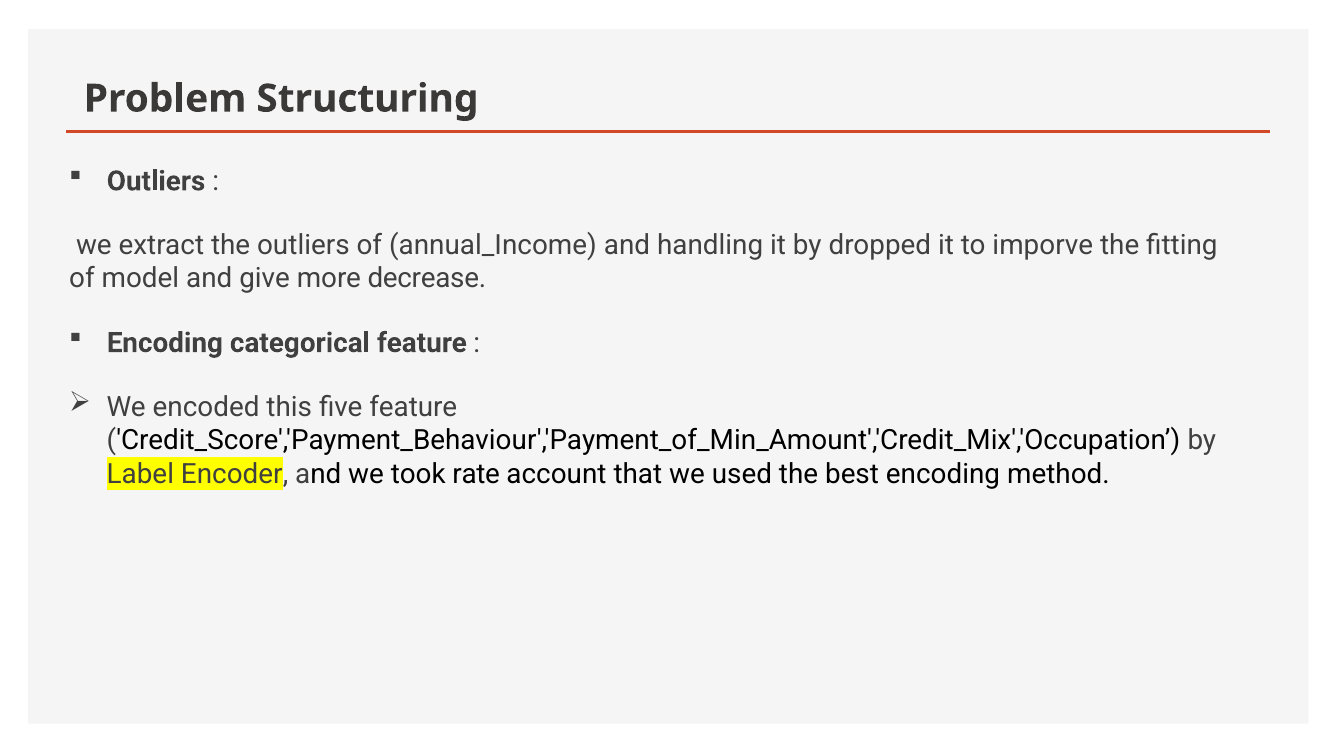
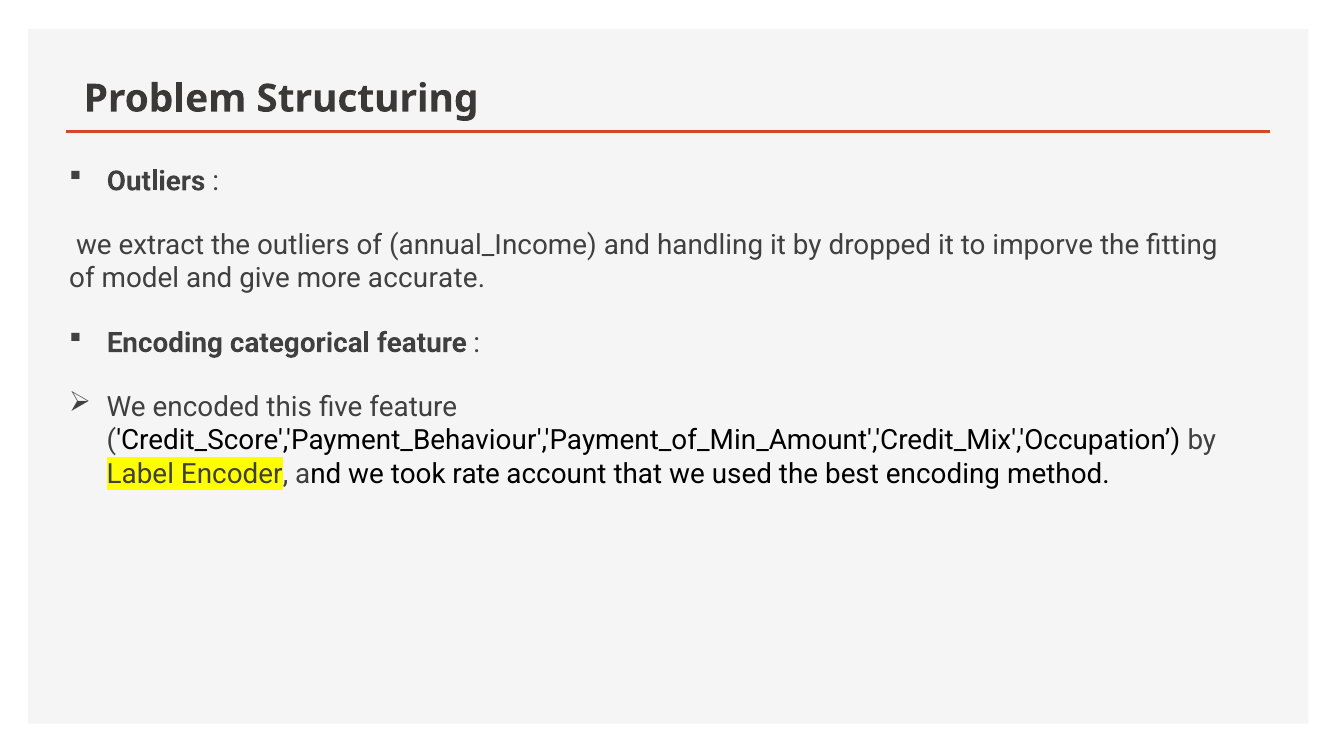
decrease: decrease -> accurate (427, 279)
